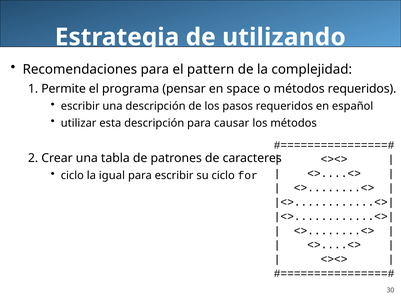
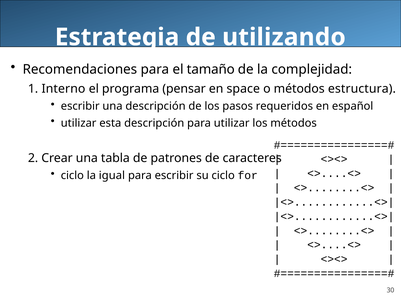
pattern: pattern -> tamaño (211, 69)
Permite: Permite -> Interno (63, 89)
métodos requeridos: requeridos -> estructura (362, 89)
para causar: causar -> utilizar (232, 123)
